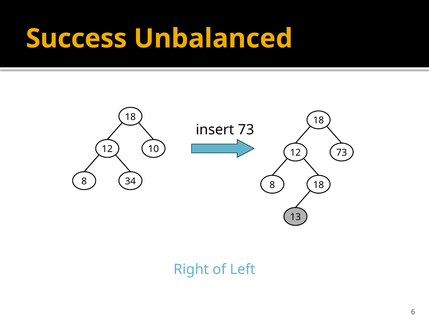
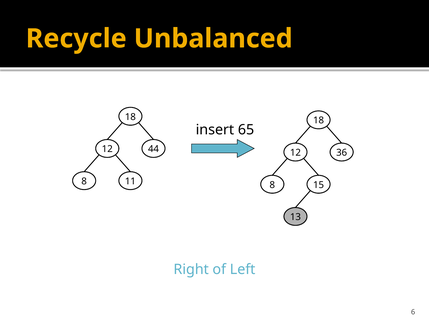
Success: Success -> Recycle (76, 39)
insert 73: 73 -> 65 (246, 130)
10: 10 -> 44 (153, 149)
12 73: 73 -> 36 (342, 153)
34: 34 -> 11 (130, 181)
8 18: 18 -> 15 (319, 185)
